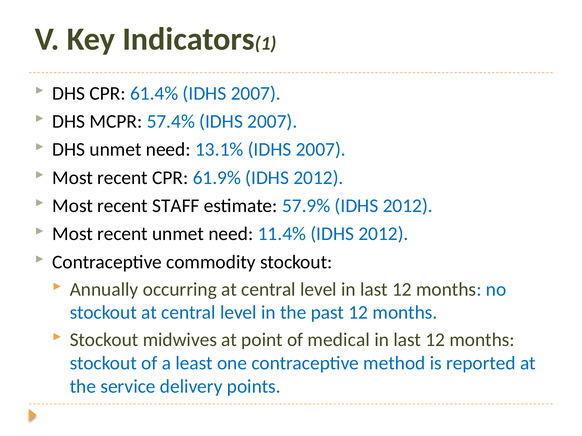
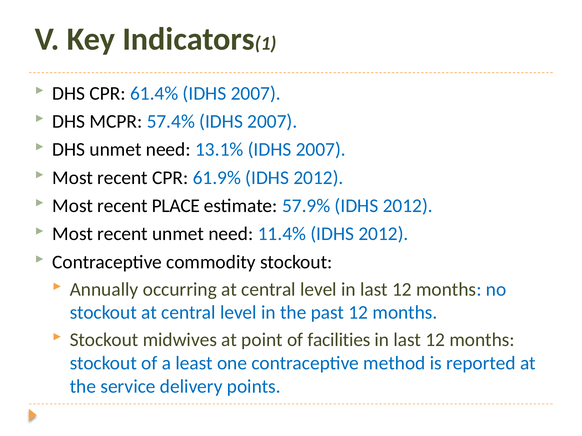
STAFF: STAFF -> PLACE (176, 206)
medical: medical -> facilities (339, 340)
